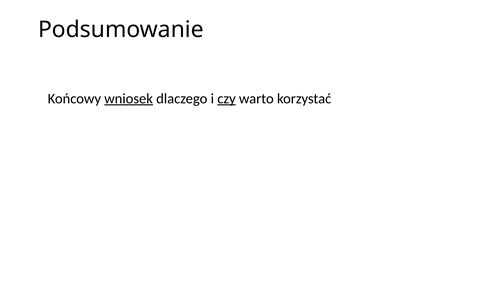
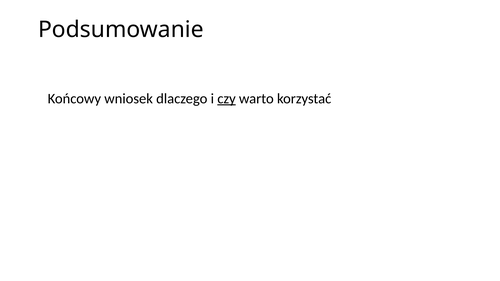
wniosek underline: present -> none (129, 99)
